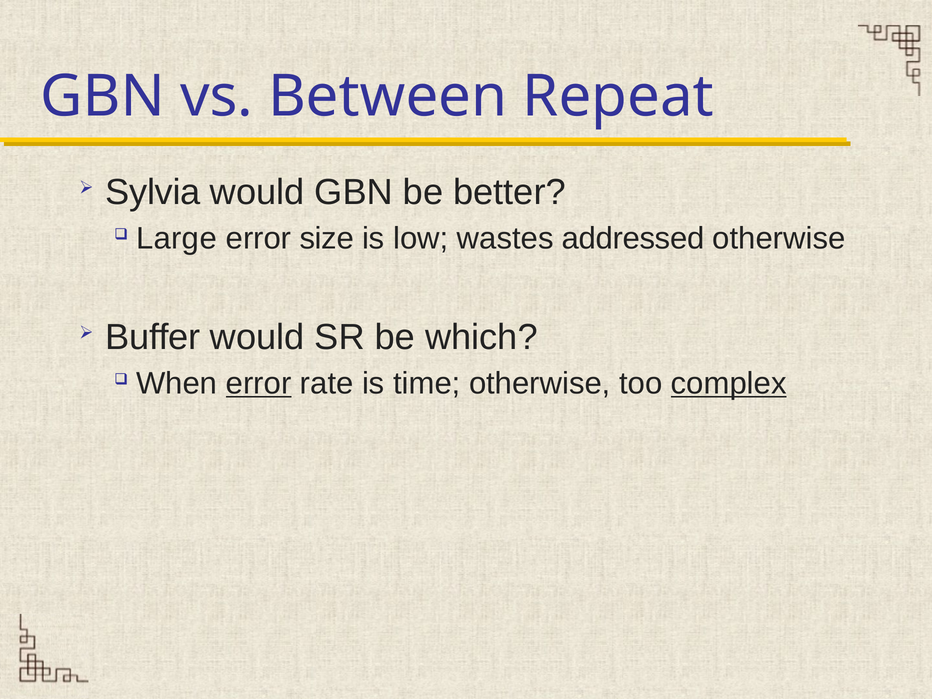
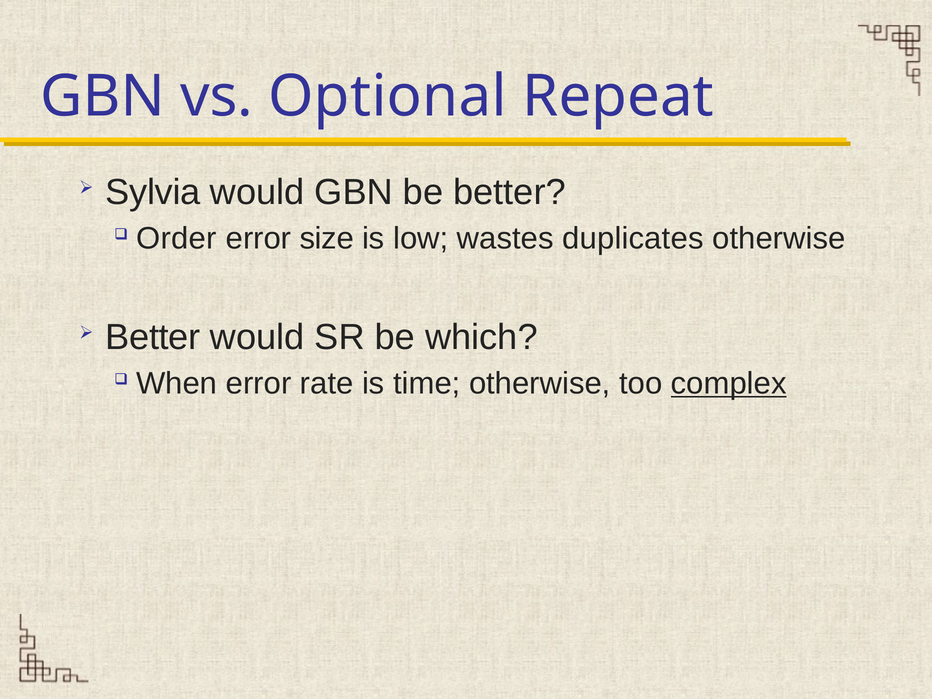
Between: Between -> Optional (387, 96)
Large: Large -> Order (176, 238)
addressed: addressed -> duplicates (633, 238)
Buffer: Buffer -> Better (153, 337)
error underline: present -> none (259, 383)
